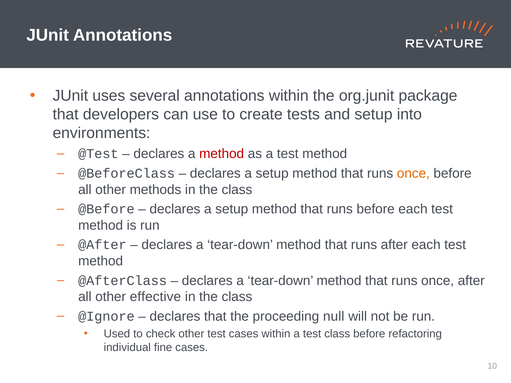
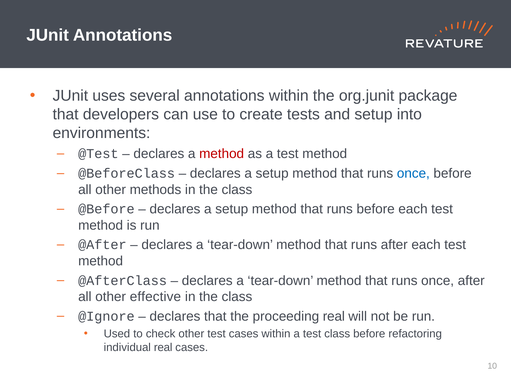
once colour: orange -> blue (413, 174)
proceeding null: null -> real (334, 317)
individual fine: fine -> real (163, 348)
